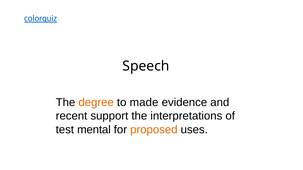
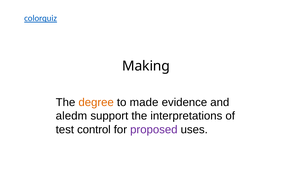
Speech: Speech -> Making (146, 66)
recent: recent -> aledm (71, 116)
mental: mental -> control (94, 130)
proposed colour: orange -> purple (154, 130)
